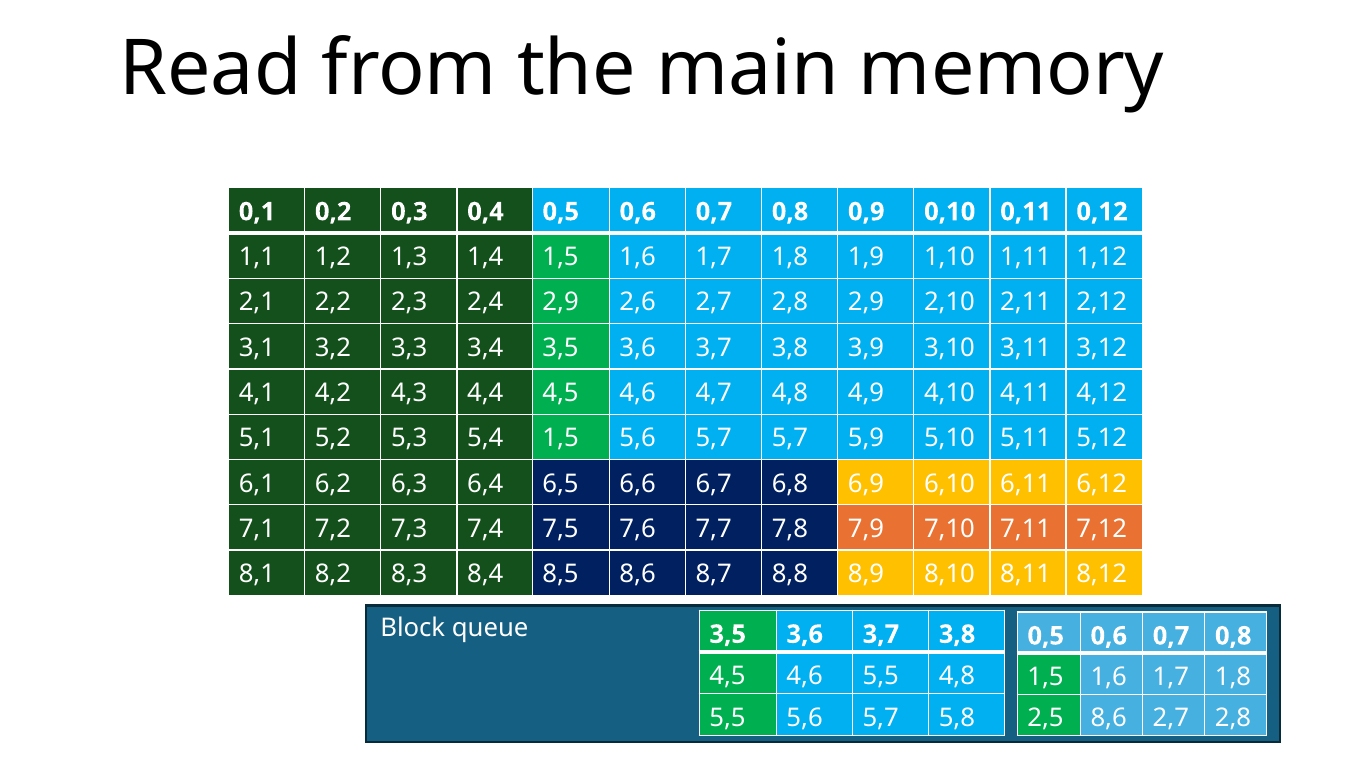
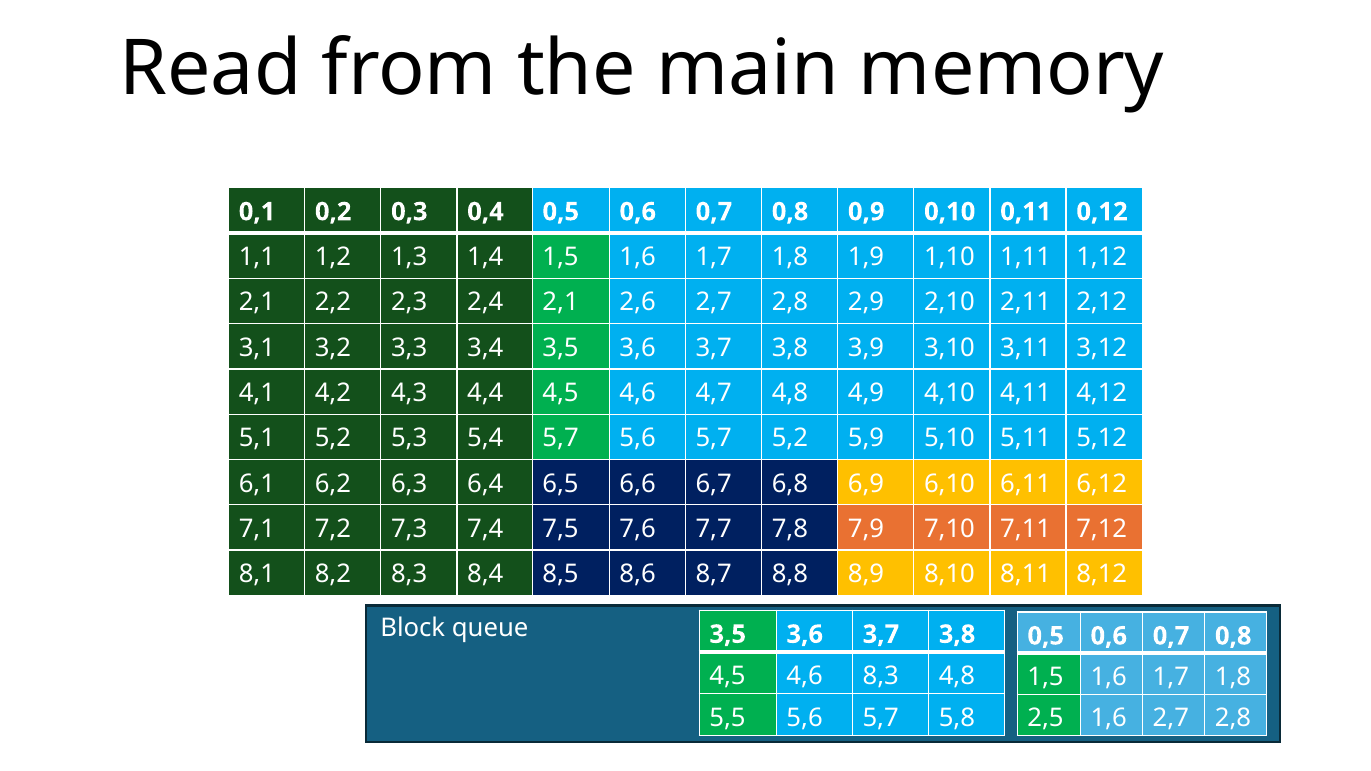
2,4 2,9: 2,9 -> 2,1 (561, 302)
5,4 1,5: 1,5 -> 5,7 (561, 438)
5,7 5,7: 5,7 -> 5,2 (790, 438)
4,6 5,5: 5,5 -> 8,3 (881, 676)
2,5 8,6: 8,6 -> 1,6 (1109, 719)
